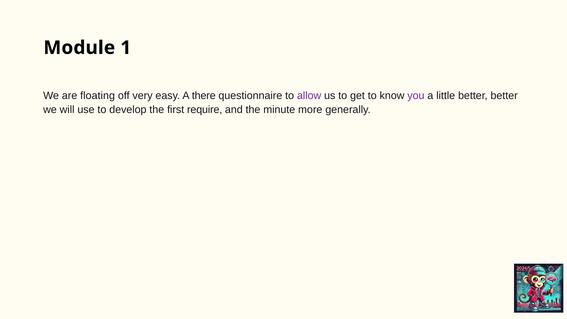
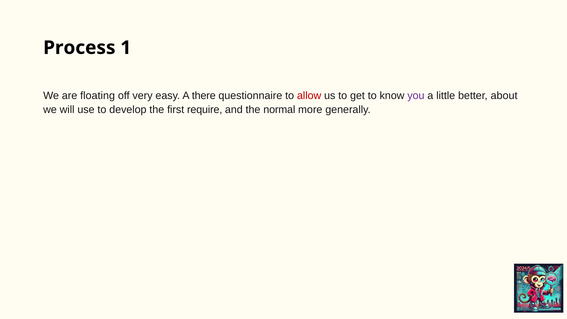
Module: Module -> Process (79, 48)
allow colour: purple -> red (309, 96)
better better: better -> about (504, 96)
minute: minute -> normal (279, 110)
